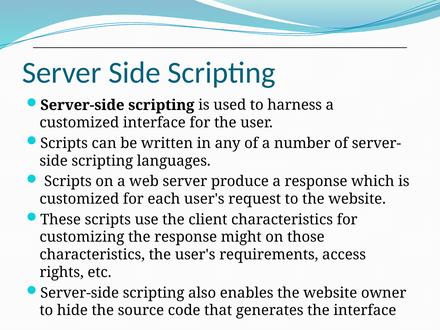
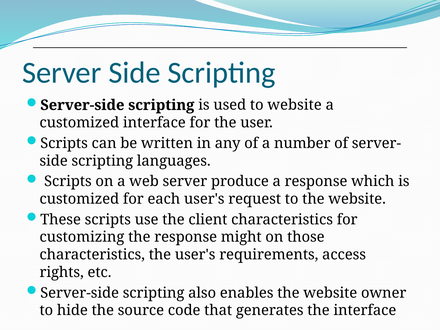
to harness: harness -> website (295, 105)
